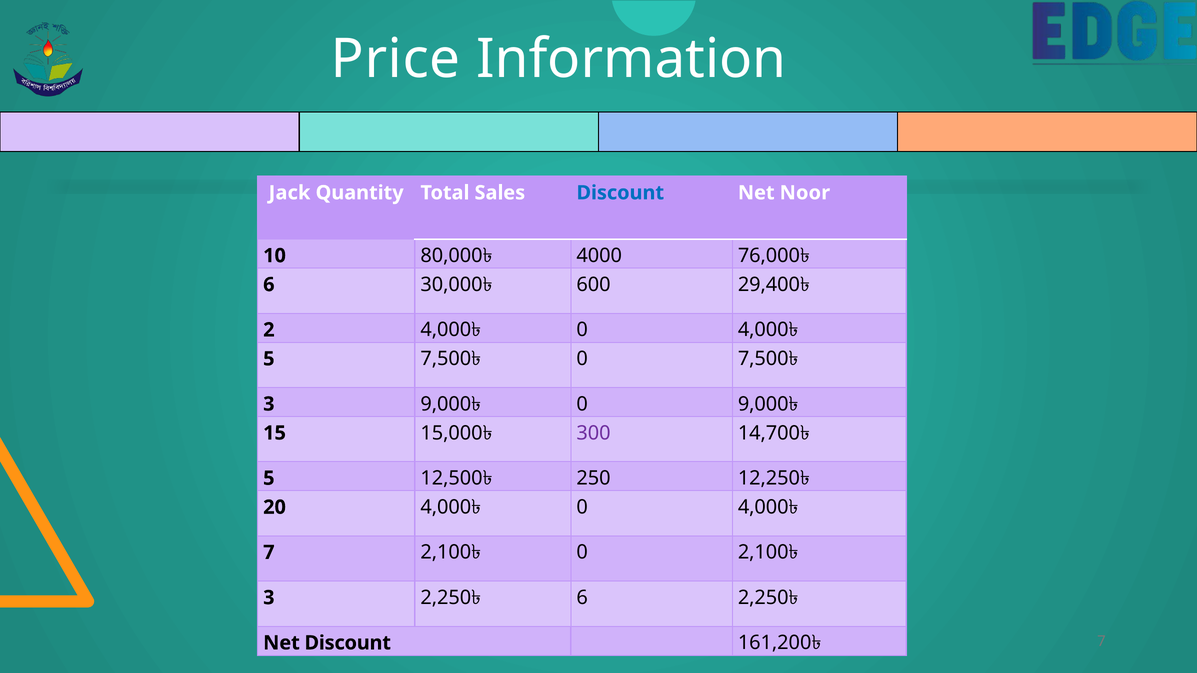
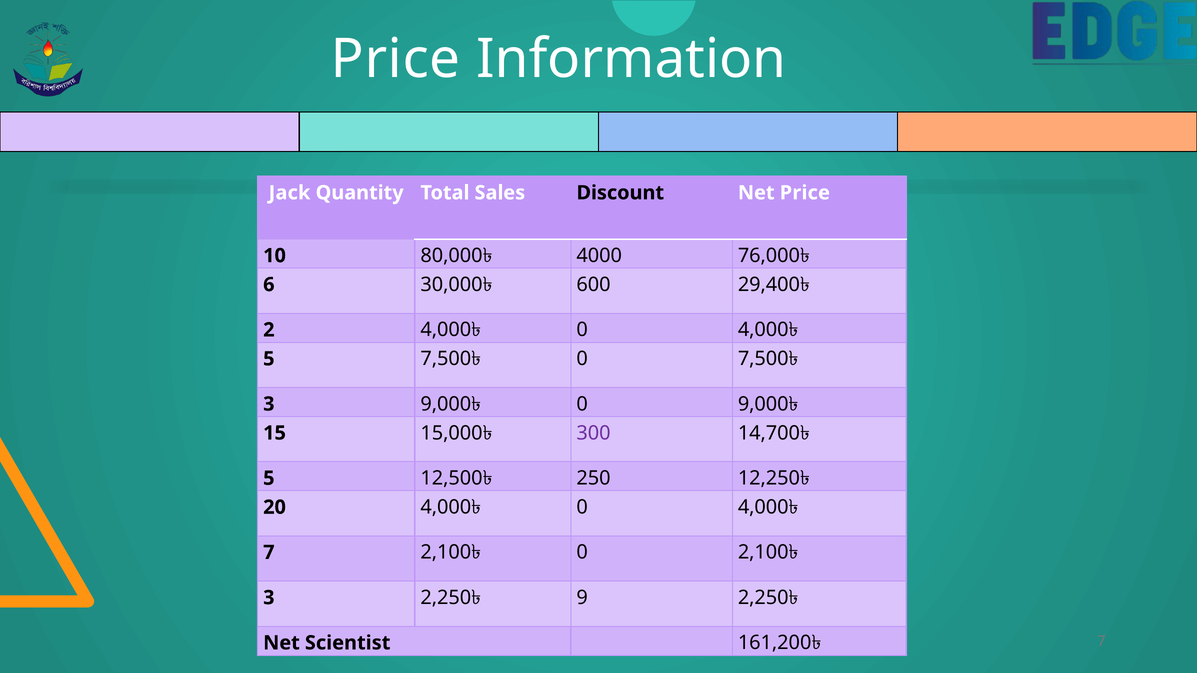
Discount colour: blue -> black (620, 193)
Net Noor: Noor -> Price (805, 193)
6: 6 -> 9 (582, 598)
Net Discount: Discount -> Scientist (348, 643)
